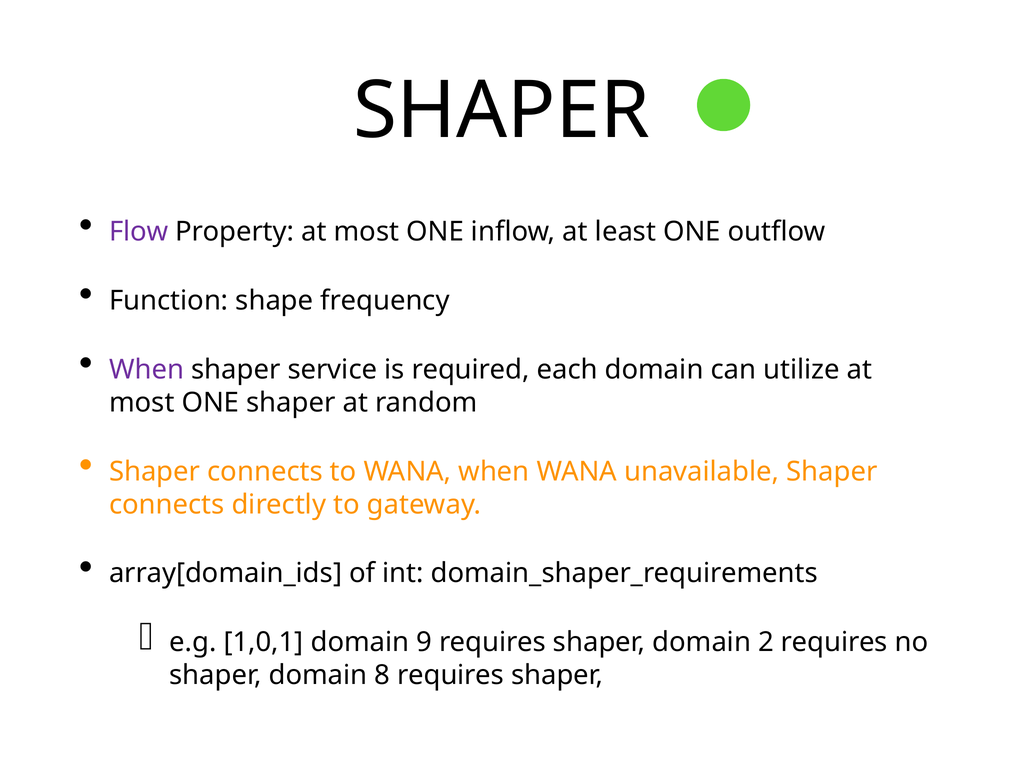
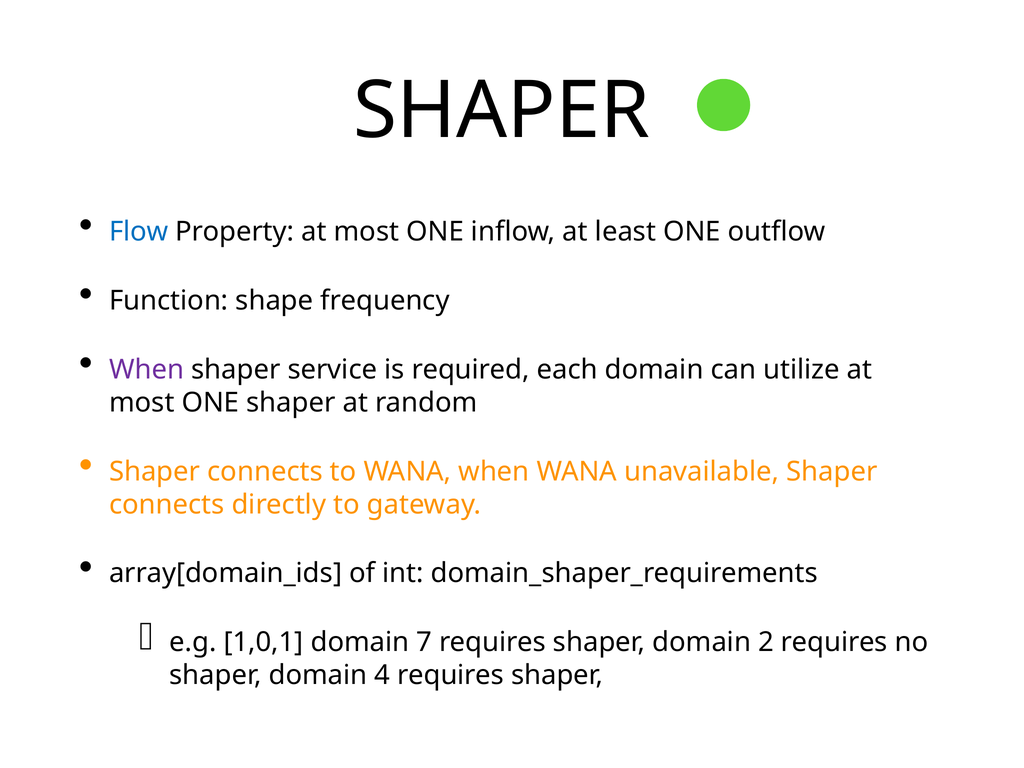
Flow colour: purple -> blue (139, 231)
9: 9 -> 7 (424, 642)
8: 8 -> 4 (382, 675)
